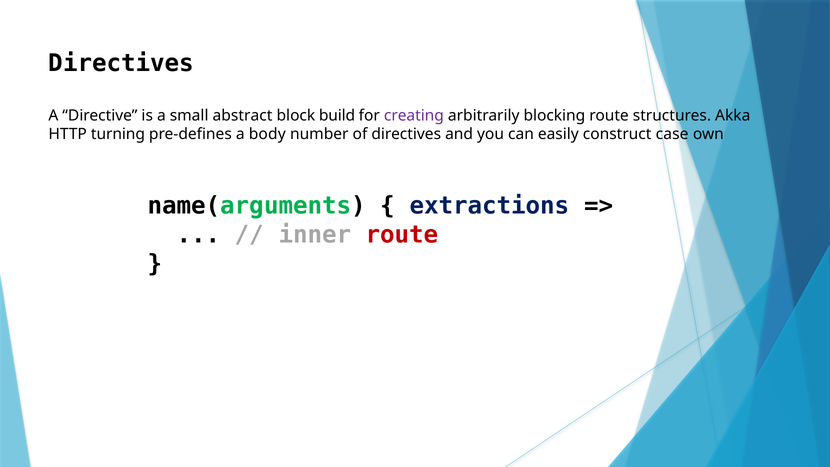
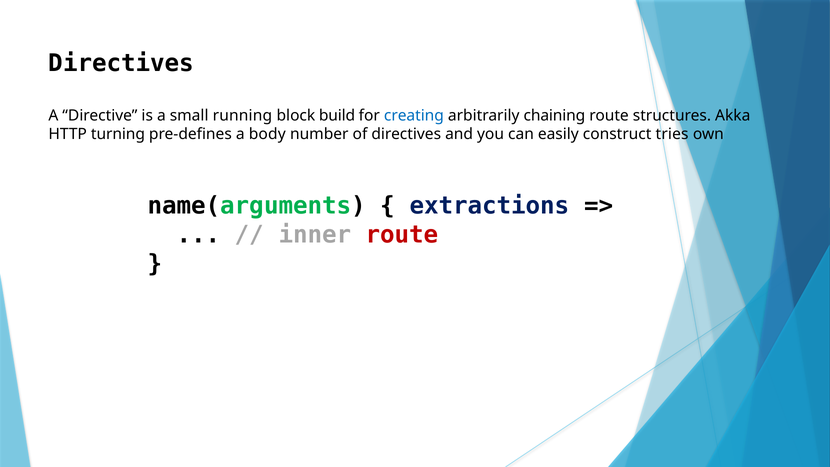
abstract: abstract -> running (242, 116)
creating colour: purple -> blue (414, 116)
blocking: blocking -> chaining (554, 116)
case: case -> tries (672, 134)
